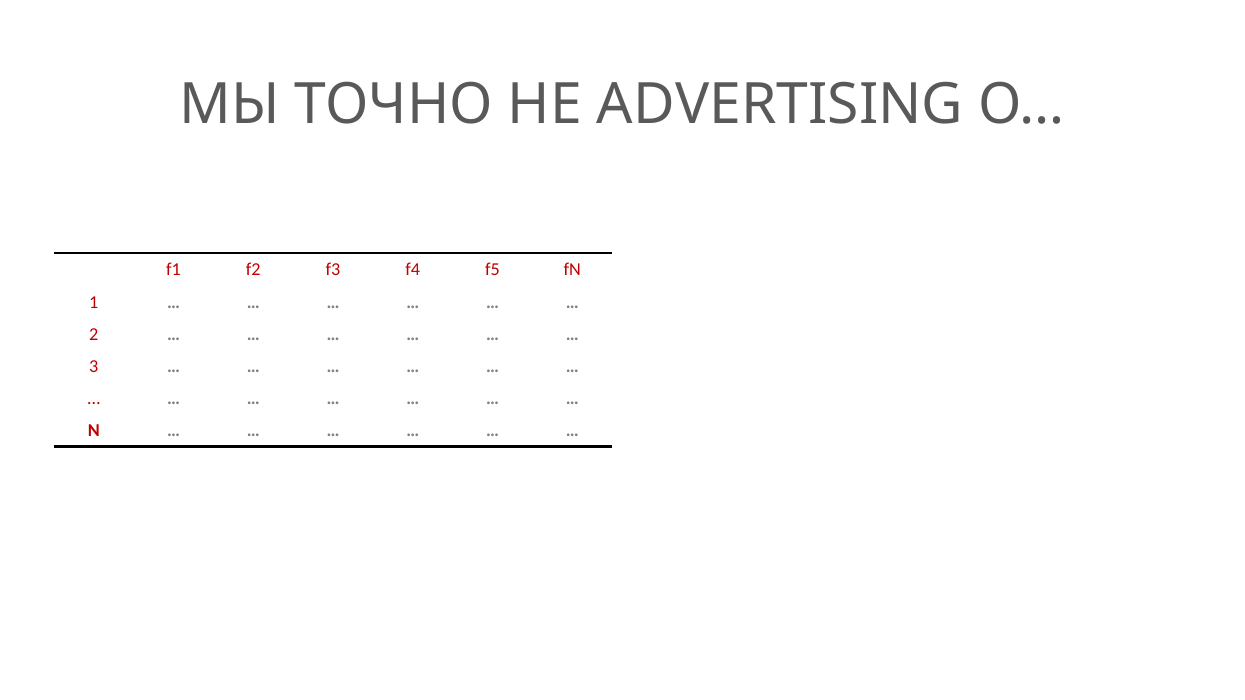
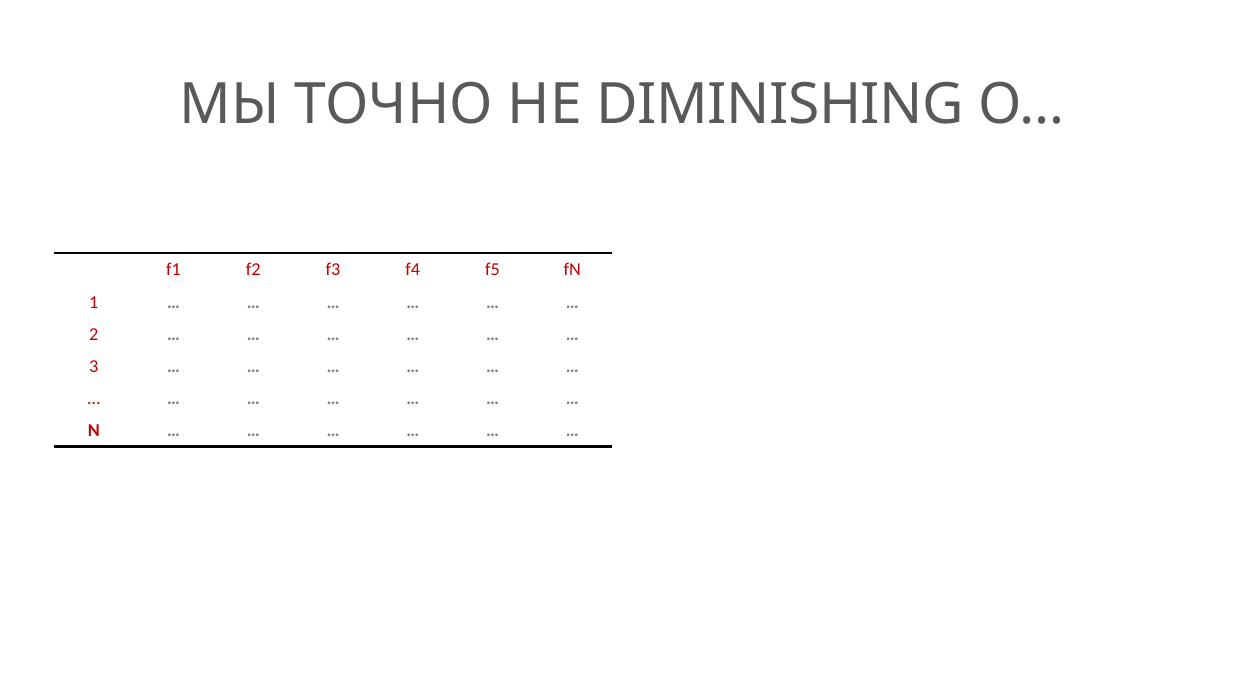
ADVERTISING: ADVERTISING -> DIMINISHING (780, 105)
